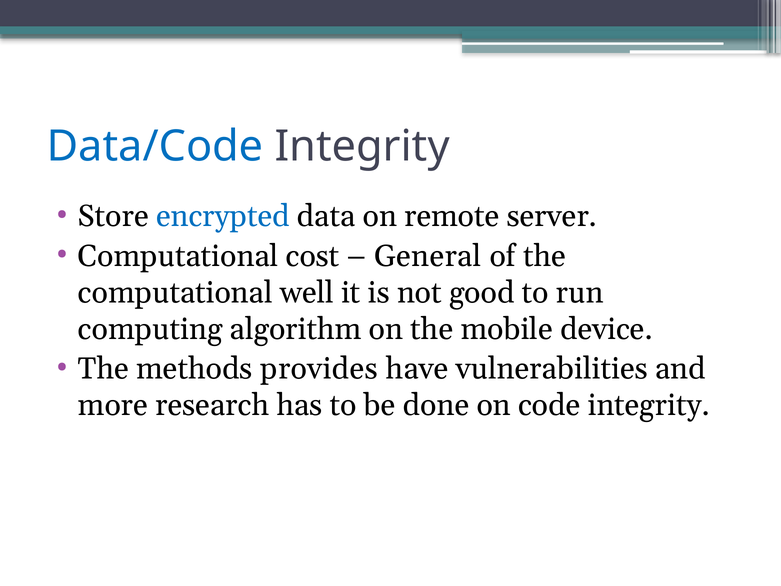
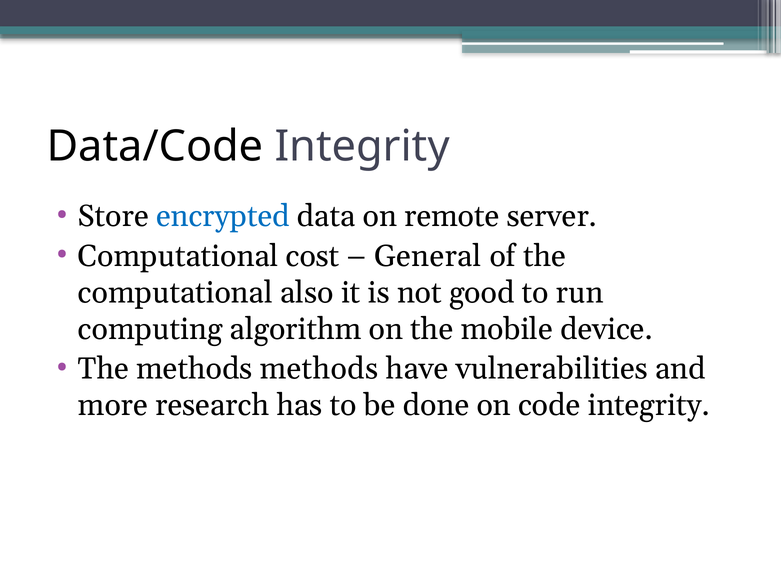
Data/Code colour: blue -> black (155, 146)
well: well -> also (307, 293)
methods provides: provides -> methods (319, 369)
